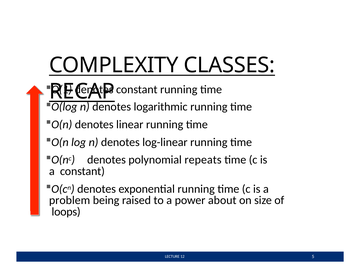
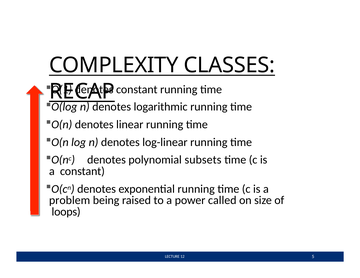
repeats: repeats -> subsets (203, 160)
about: about -> called (222, 200)
